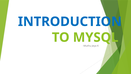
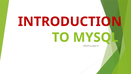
INTRODUCTION colour: blue -> red (70, 22)
